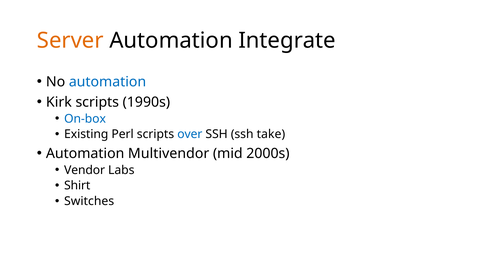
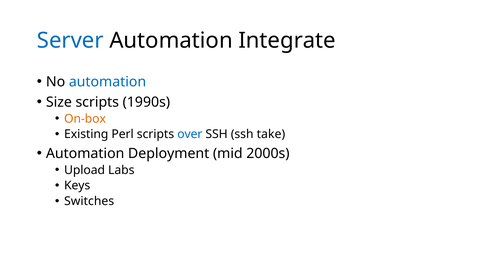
Server colour: orange -> blue (70, 41)
Kirk: Kirk -> Size (59, 102)
On-box colour: blue -> orange (85, 119)
Multivendor: Multivendor -> Deployment (169, 154)
Vendor: Vendor -> Upload (85, 170)
Shirt: Shirt -> Keys (77, 186)
